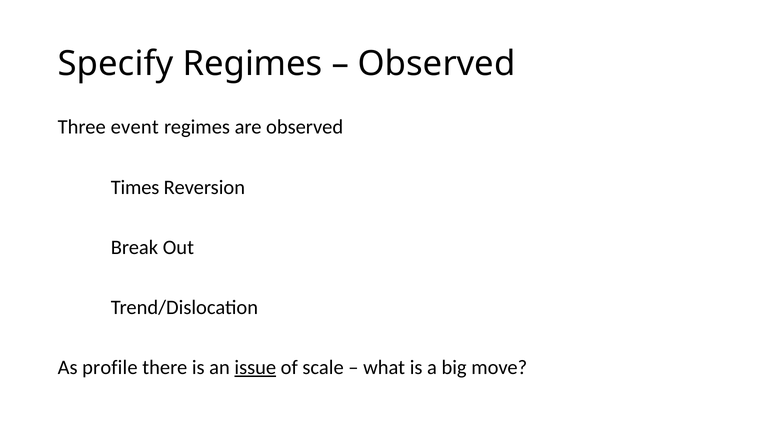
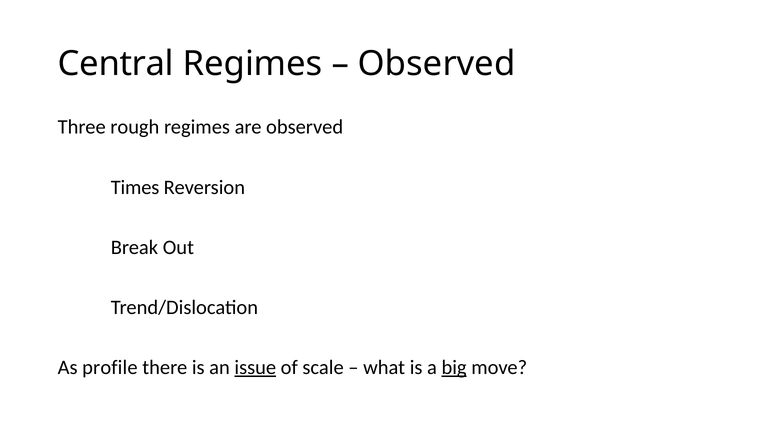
Specify: Specify -> Central (116, 64)
event: event -> rough (135, 127)
big underline: none -> present (454, 367)
